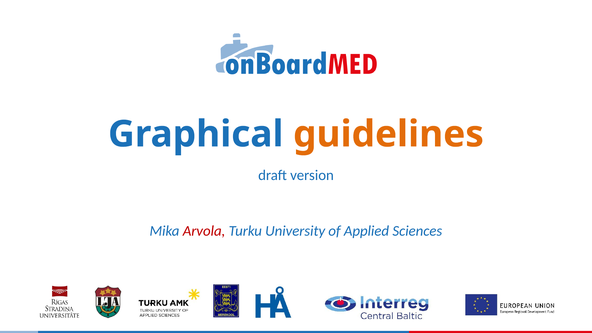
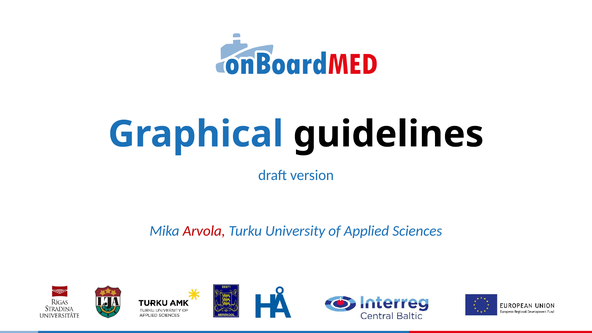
guidelines colour: orange -> black (388, 134)
